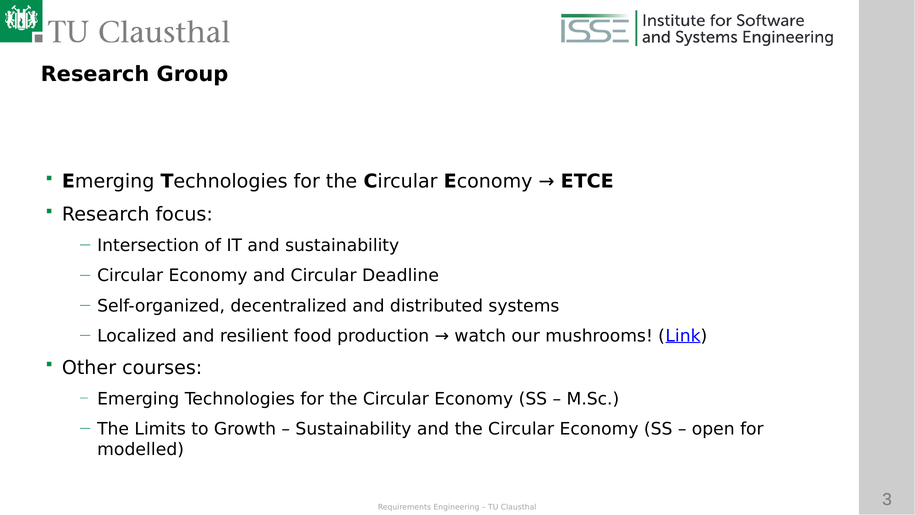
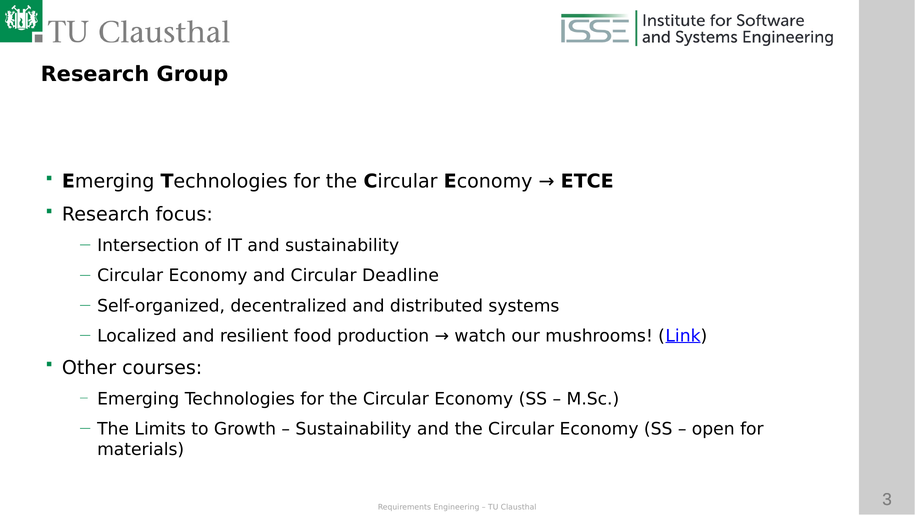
modelled: modelled -> materials (141, 450)
